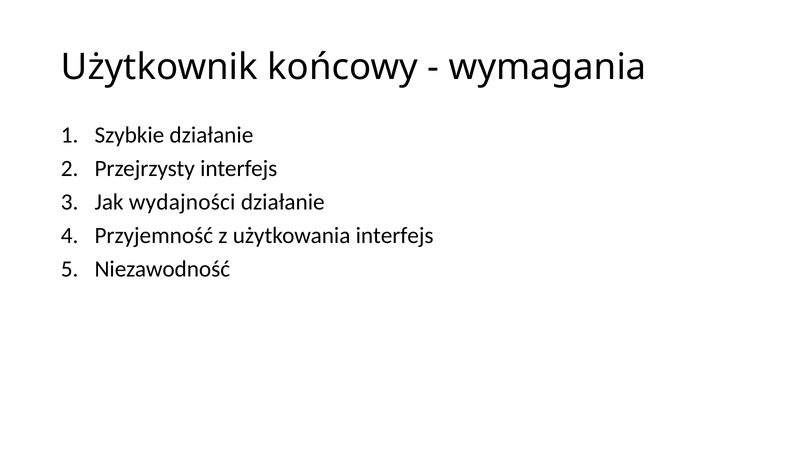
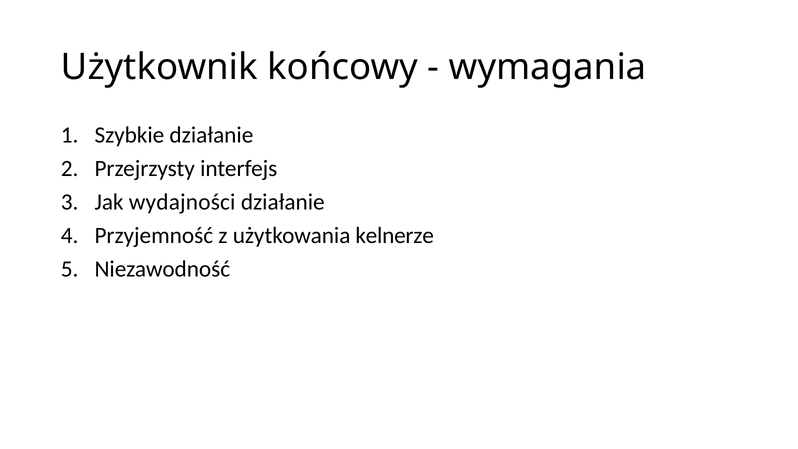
użytkowania interfejs: interfejs -> kelnerze (395, 235)
